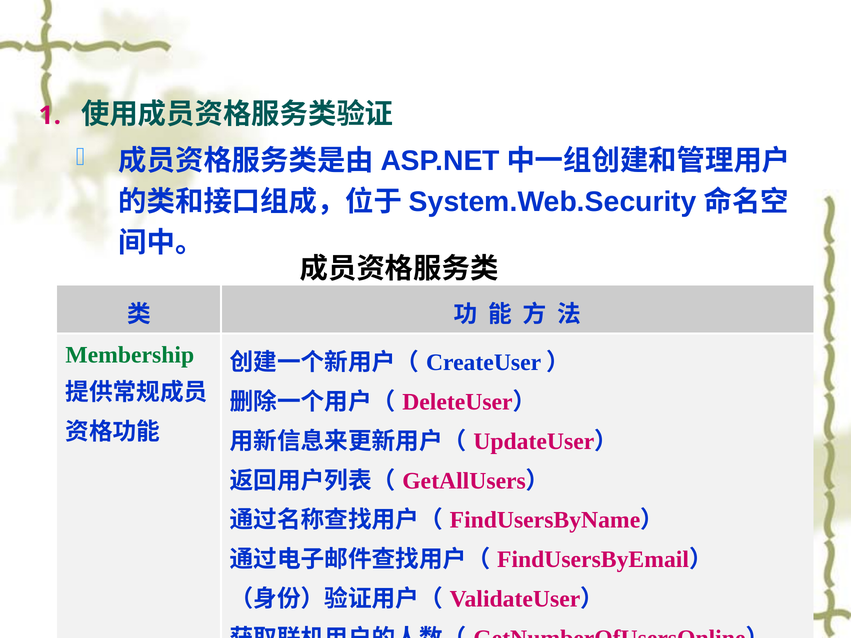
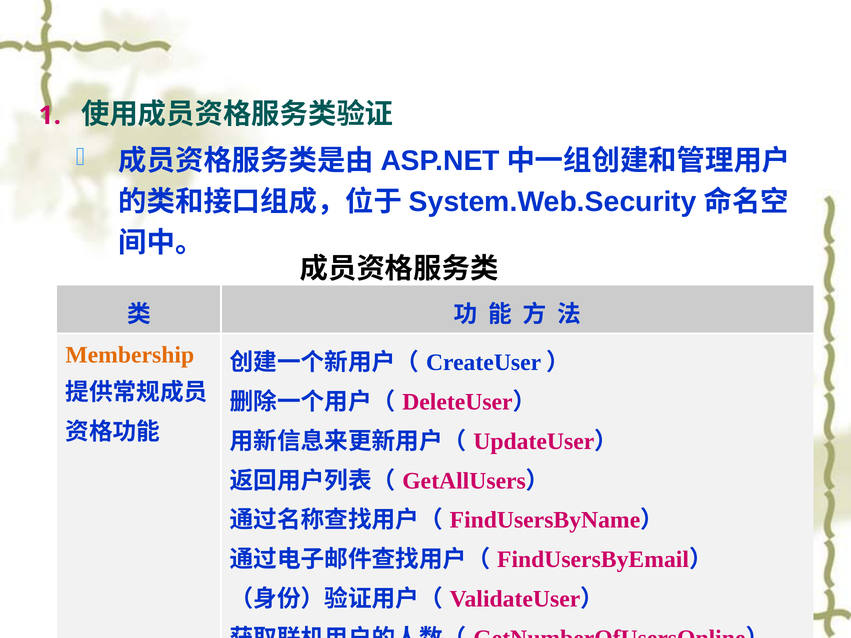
Membership colour: green -> orange (130, 355)
